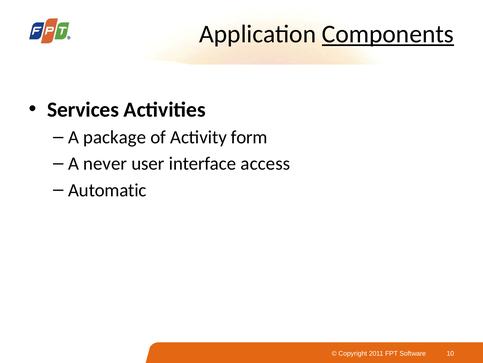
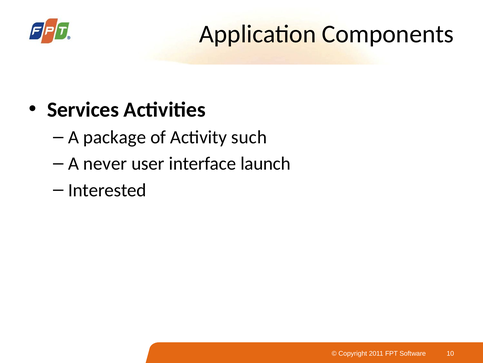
Components underline: present -> none (388, 34)
form: form -> such (249, 137)
access: access -> launch (266, 163)
Automatic: Automatic -> Interested (107, 190)
